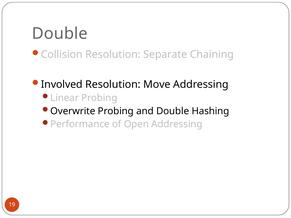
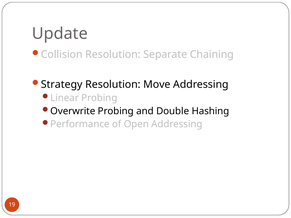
Double: Double -> Update (60, 34)
Involved: Involved -> Strategy (62, 84)
